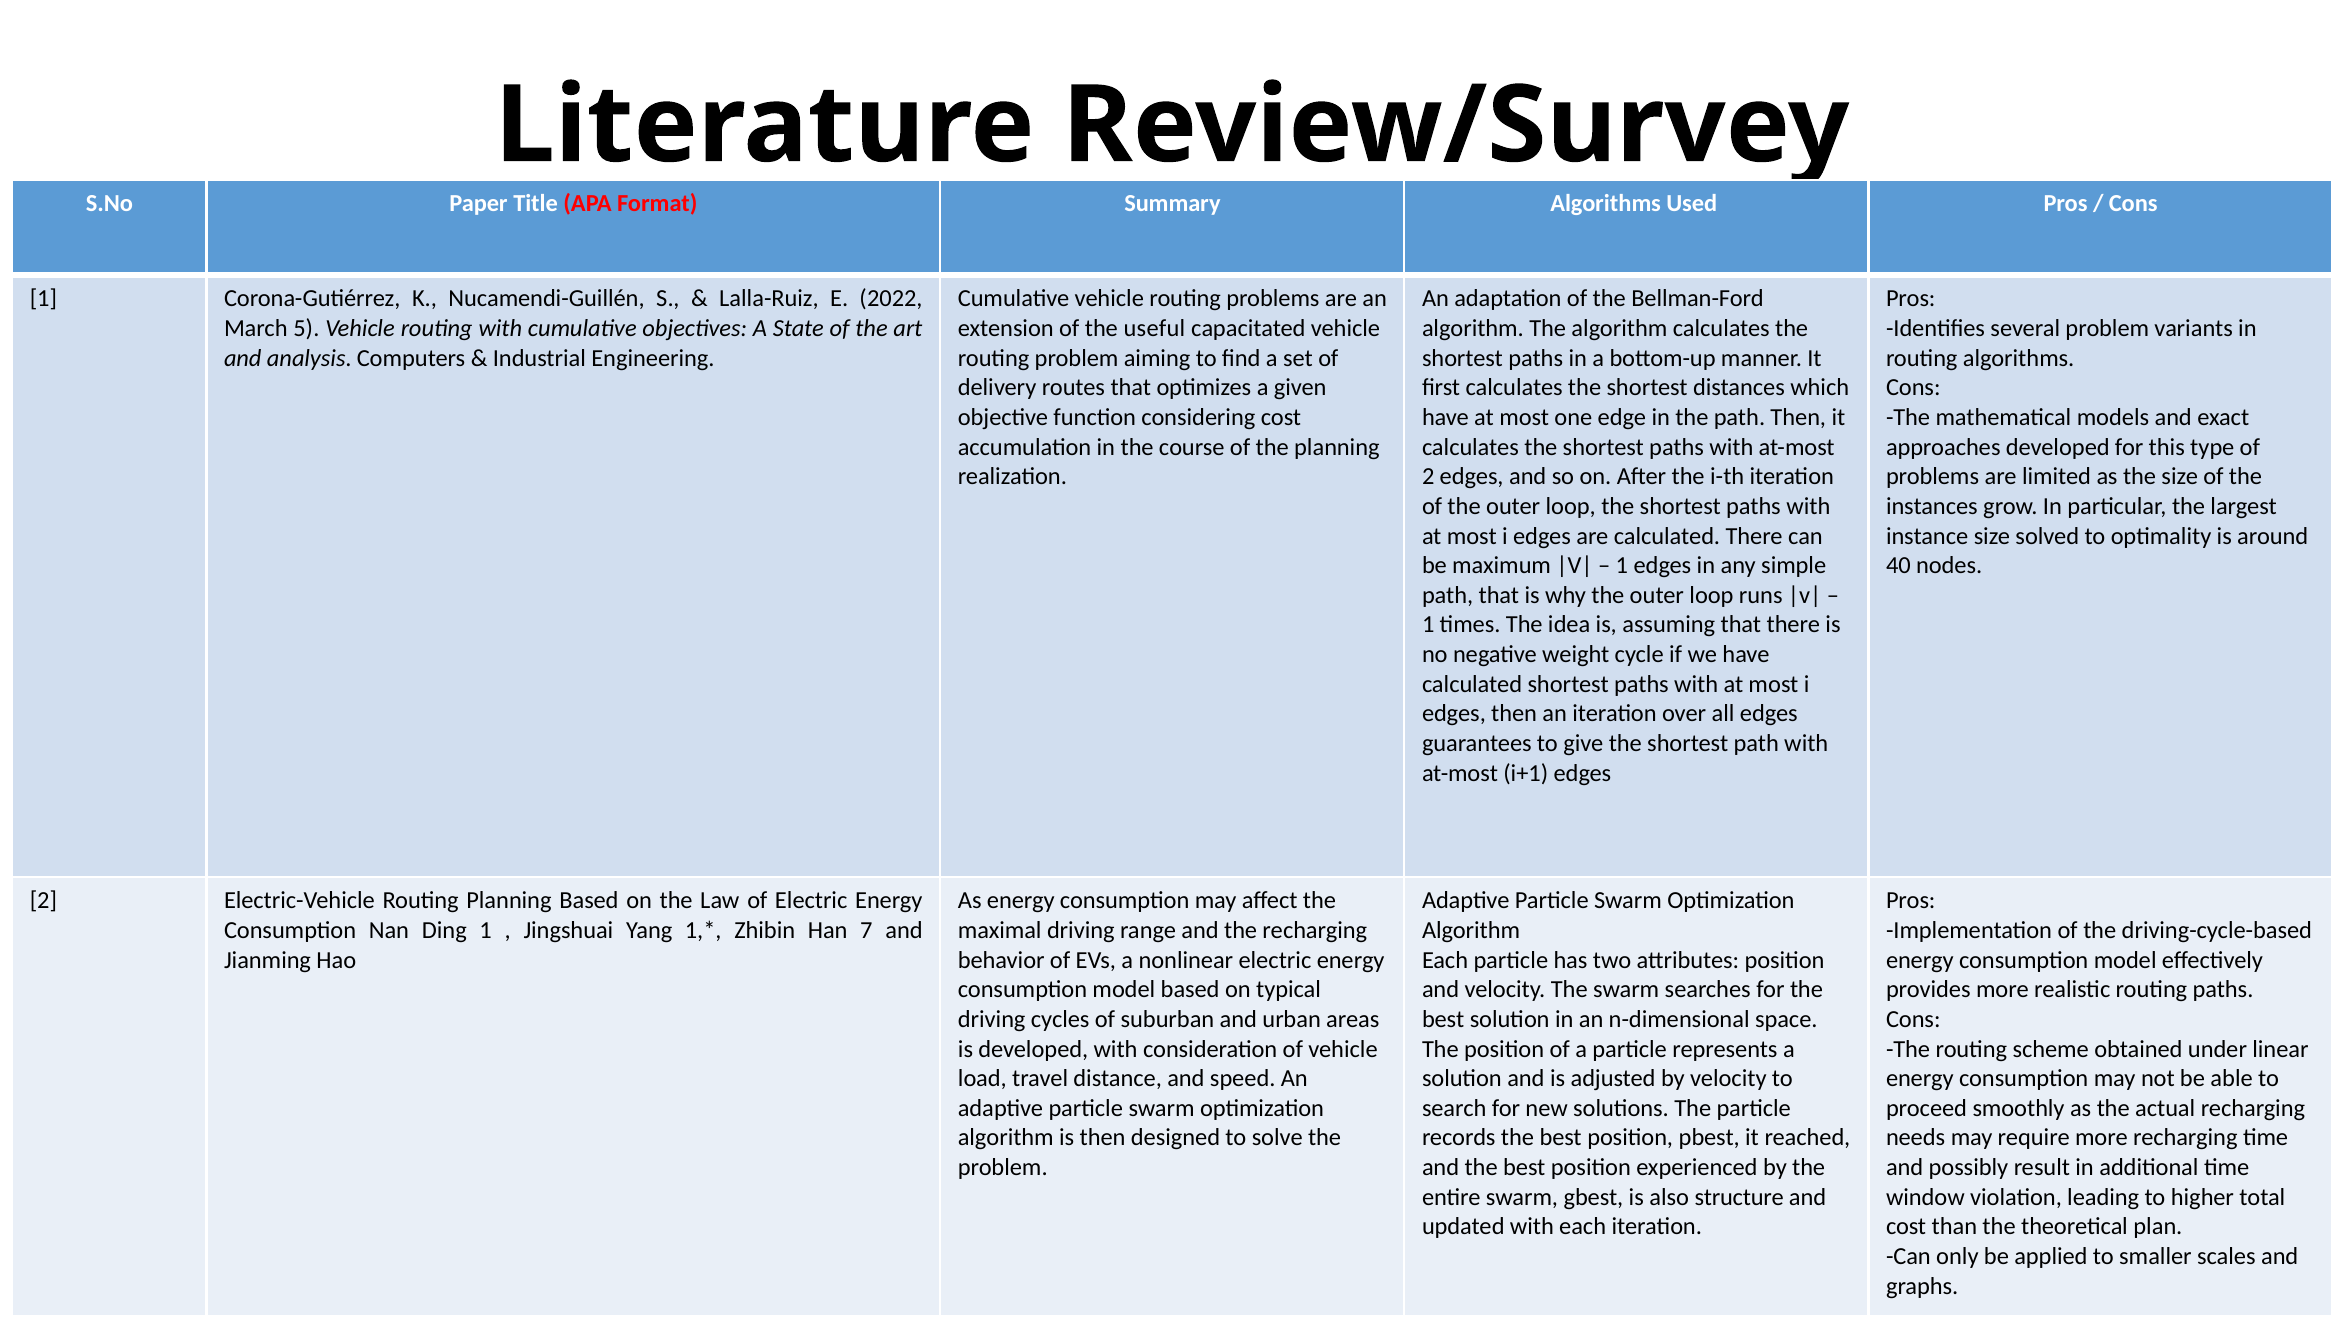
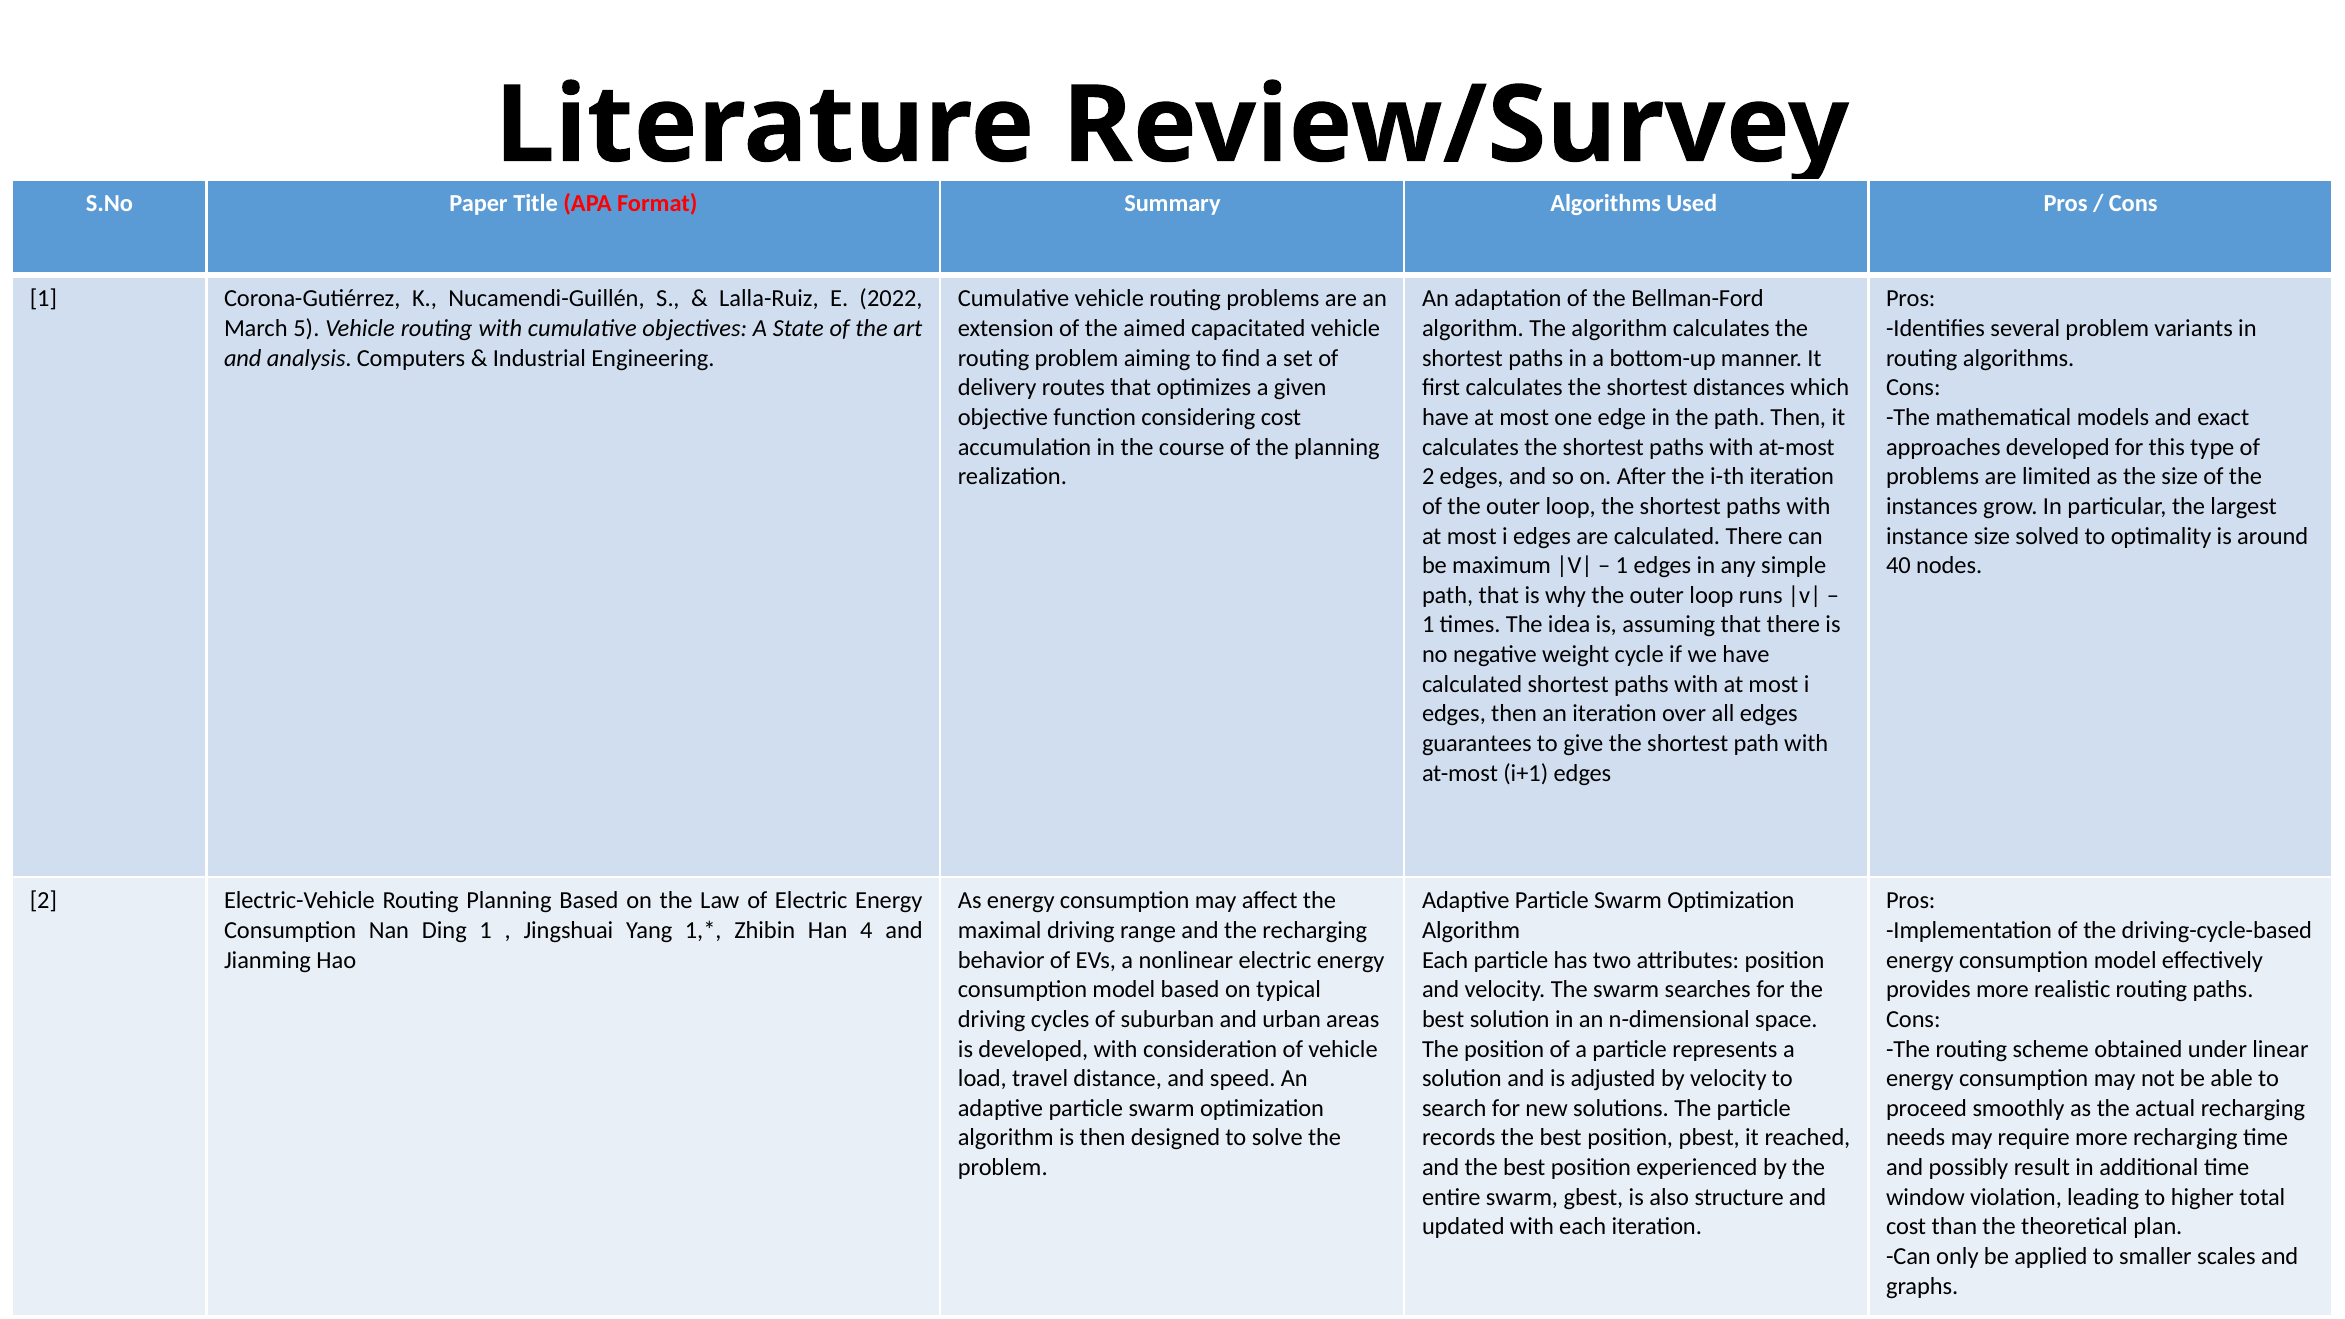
useful: useful -> aimed (1155, 329)
7: 7 -> 4 (866, 931)
